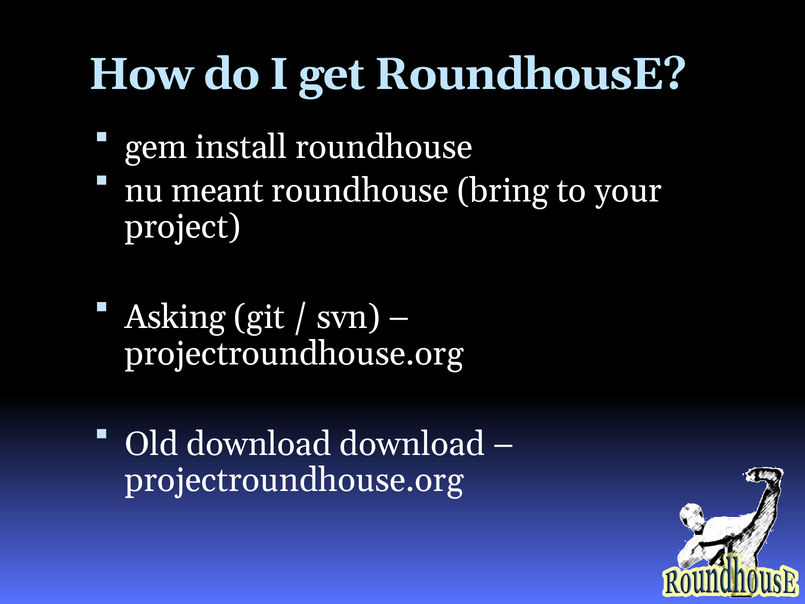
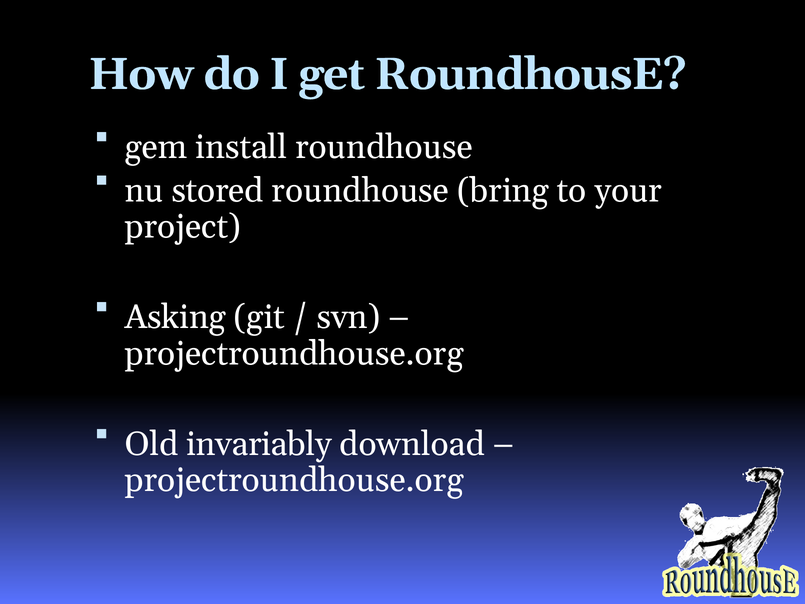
meant: meant -> stored (218, 190)
Old download: download -> invariably (259, 444)
